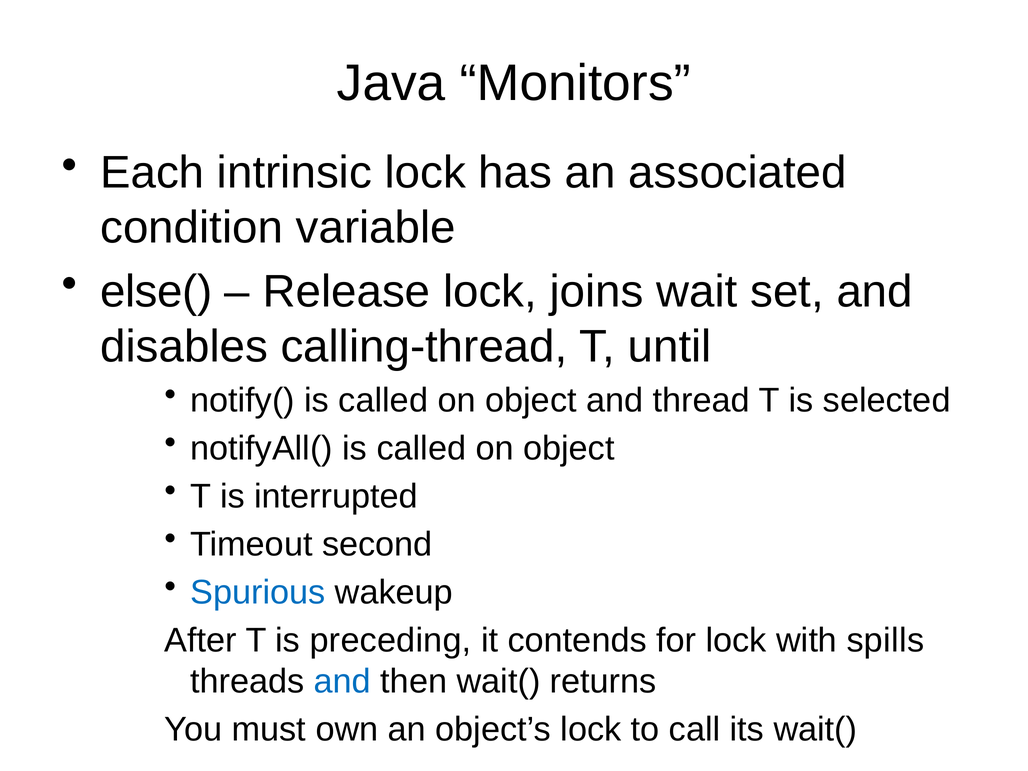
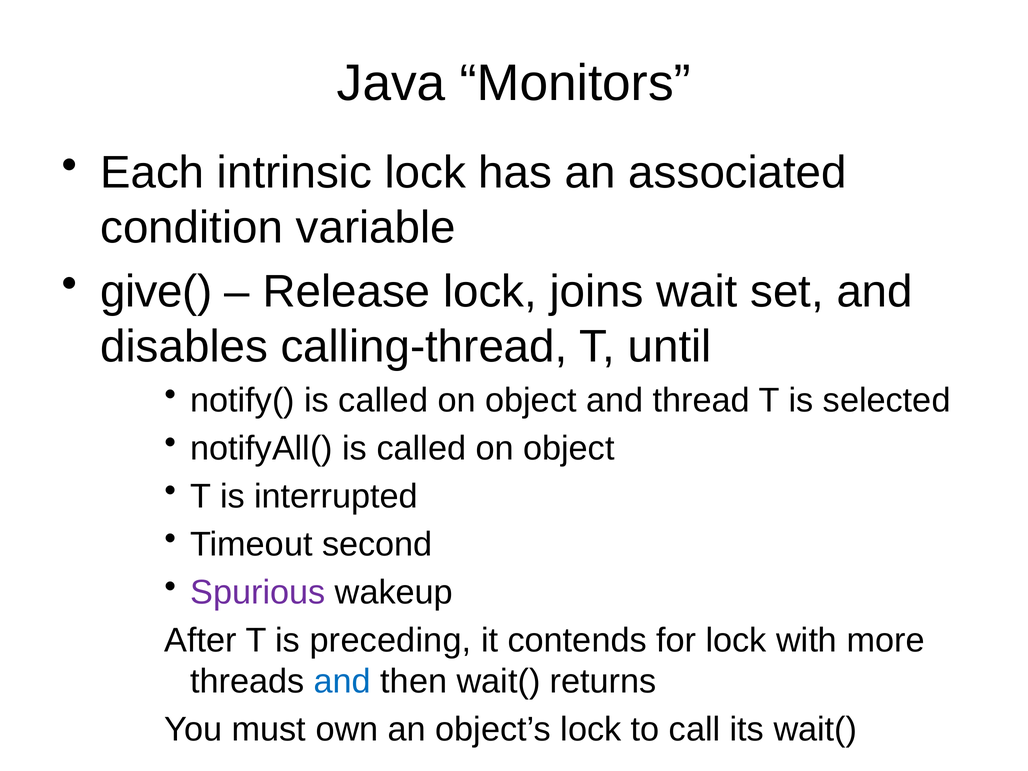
else(: else( -> give( (156, 292)
Spurious colour: blue -> purple (258, 592)
spills: spills -> more (886, 640)
